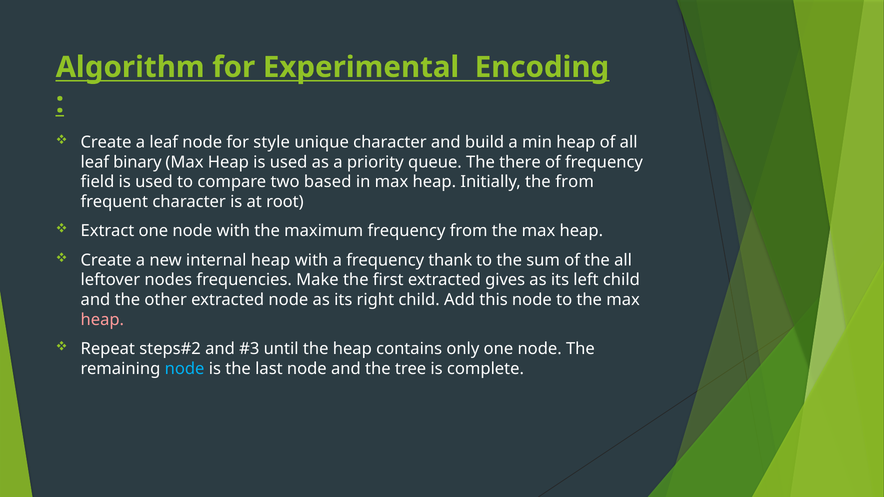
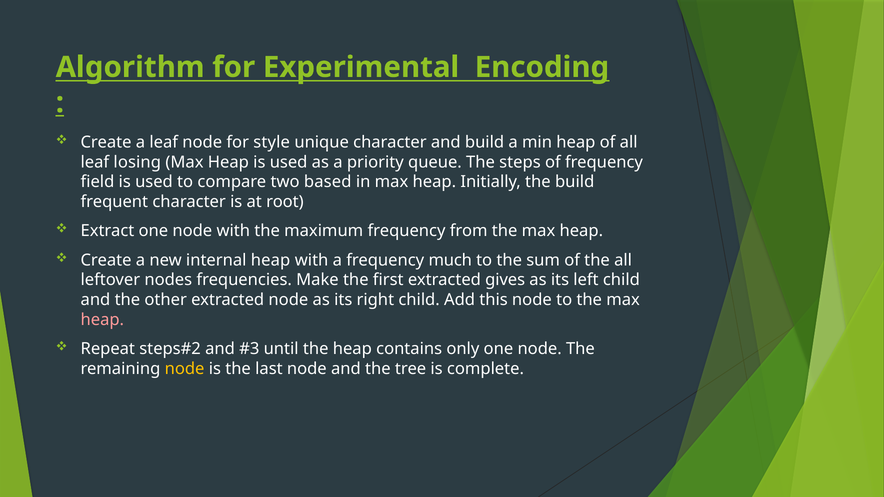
binary: binary -> losing (137, 162)
there: there -> steps (520, 162)
the from: from -> build (575, 182)
thank: thank -> much (450, 260)
node colour: light blue -> yellow (185, 369)
